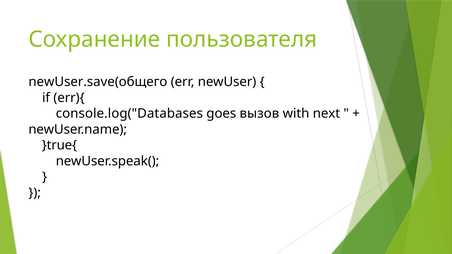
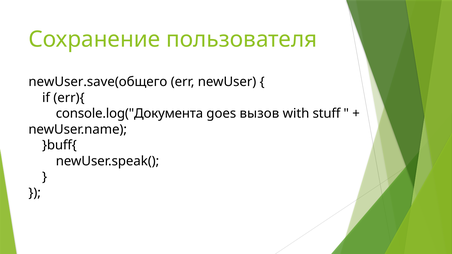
console.log("Databases: console.log("Databases -> console.log("Документа (129, 114)
next: next -> stuff (327, 114)
}true{: }true{ -> }buff{ (59, 145)
